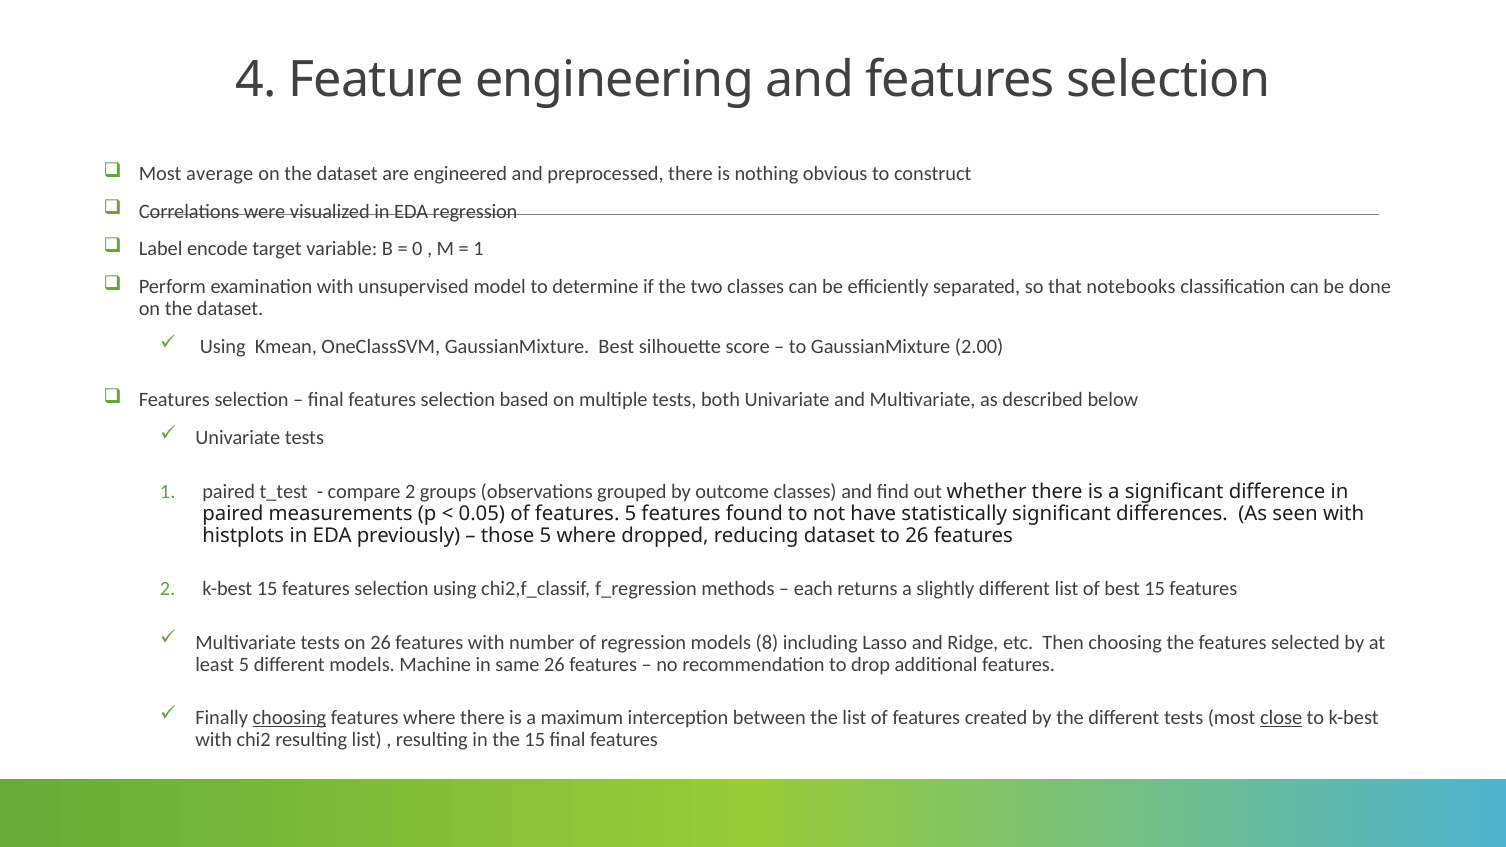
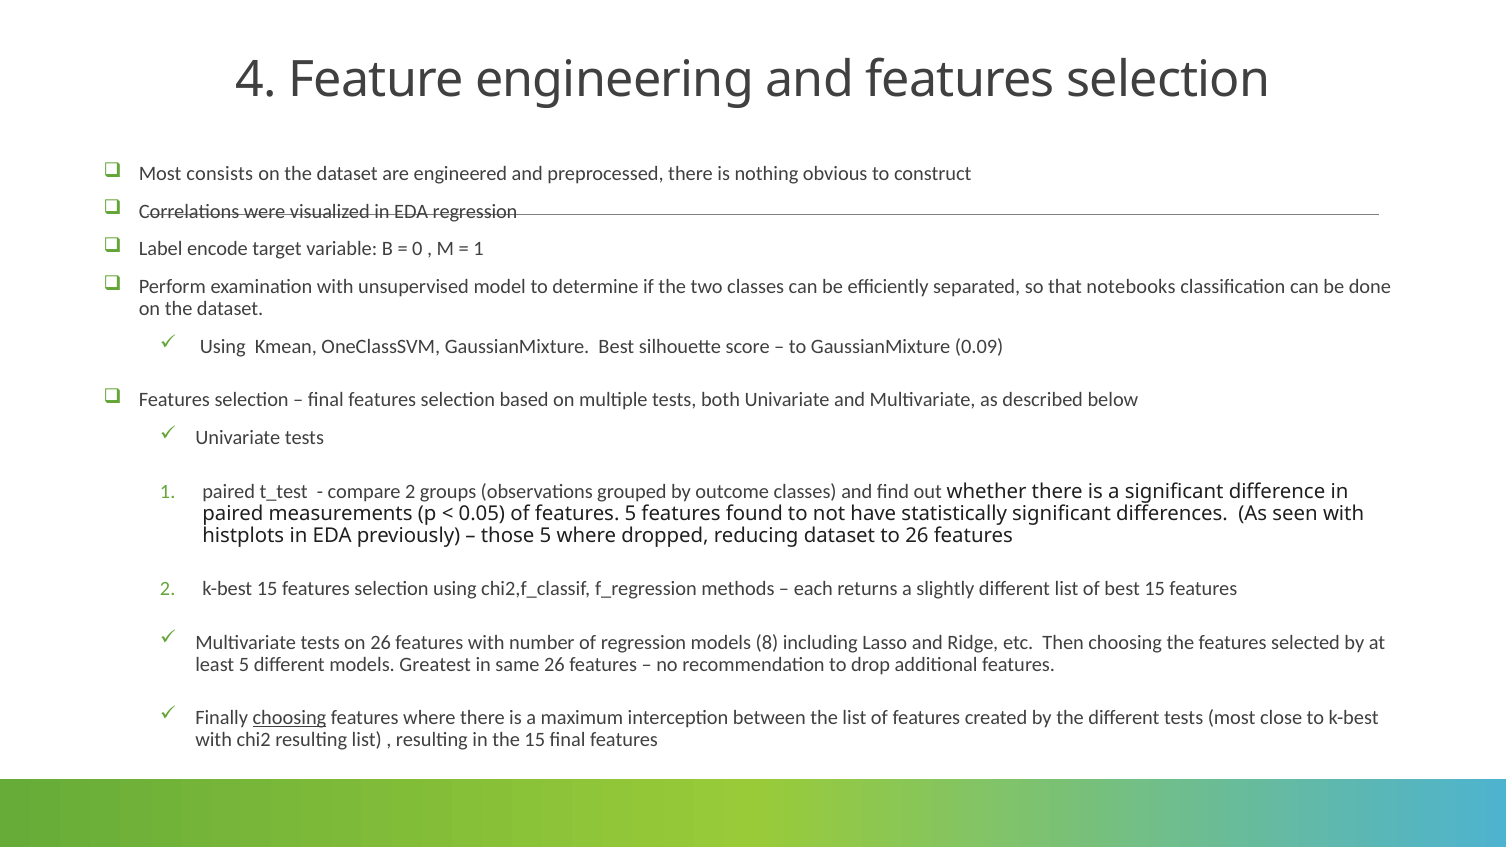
average: average -> consists (220, 174)
2.00: 2.00 -> 0.09 (979, 347)
Machine: Machine -> Greatest (435, 664)
close underline: present -> none (1281, 718)
